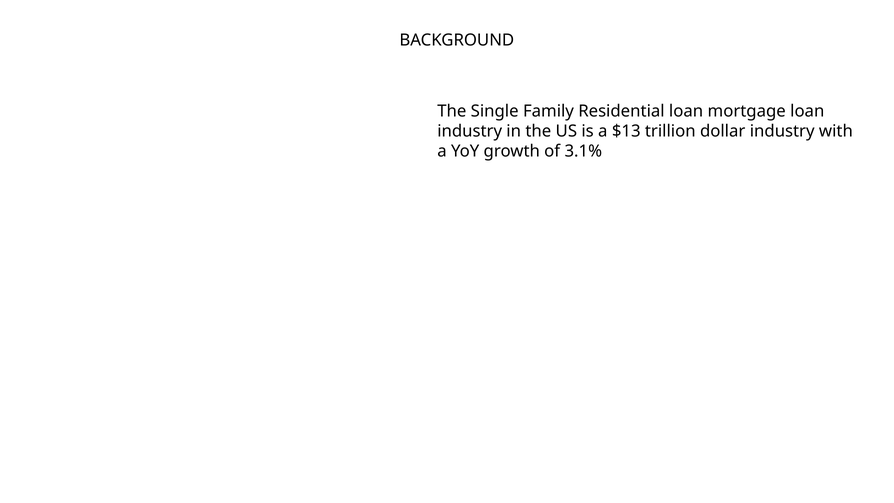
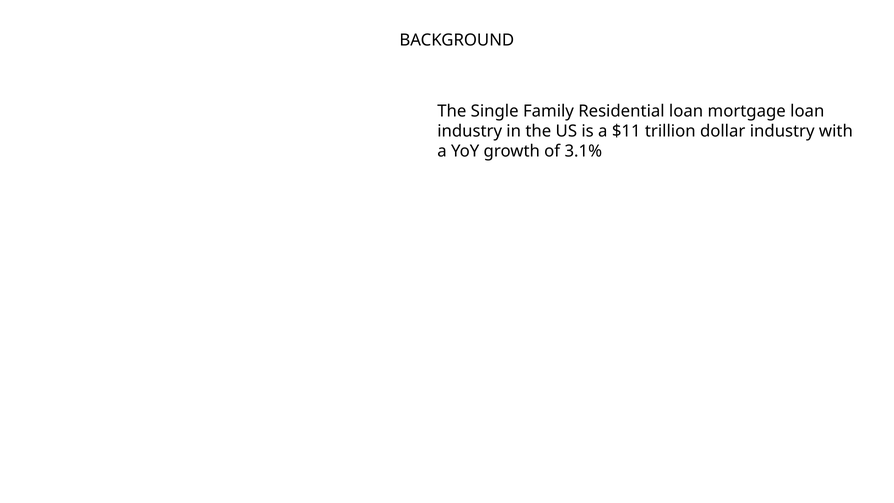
$13: $13 -> $11 (626, 131)
